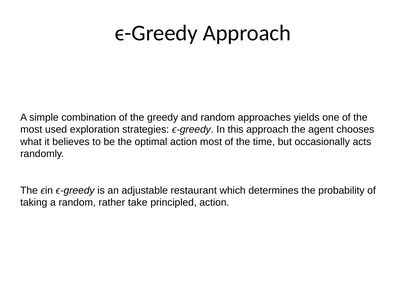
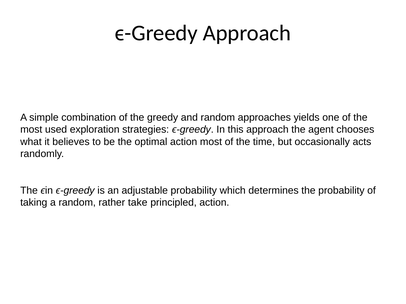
adjustable restaurant: restaurant -> probability (194, 191)
